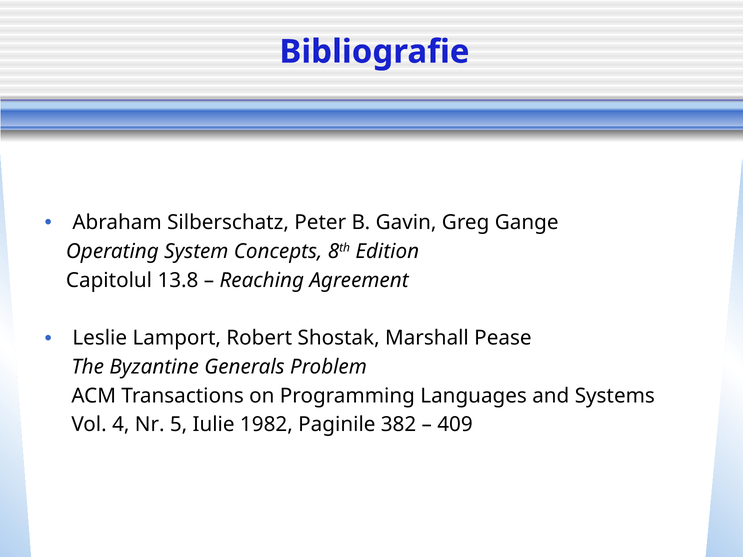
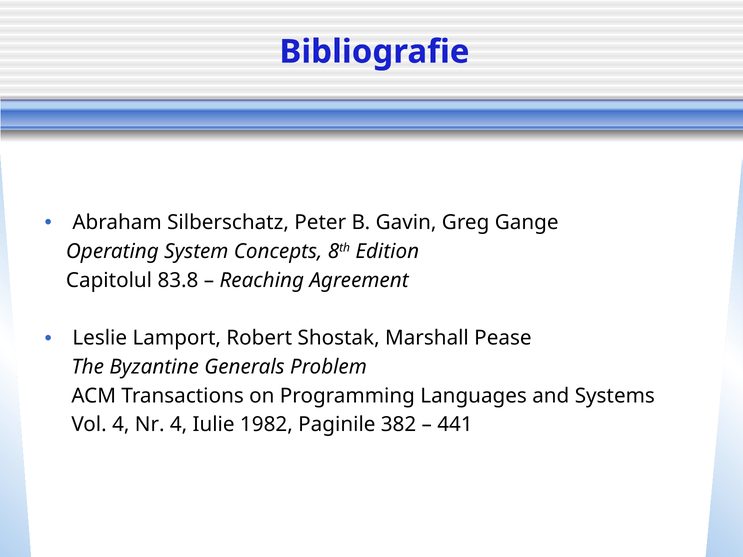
13.8: 13.8 -> 83.8 (178, 280)
Nr 5: 5 -> 4 (179, 425)
409: 409 -> 441 (455, 425)
